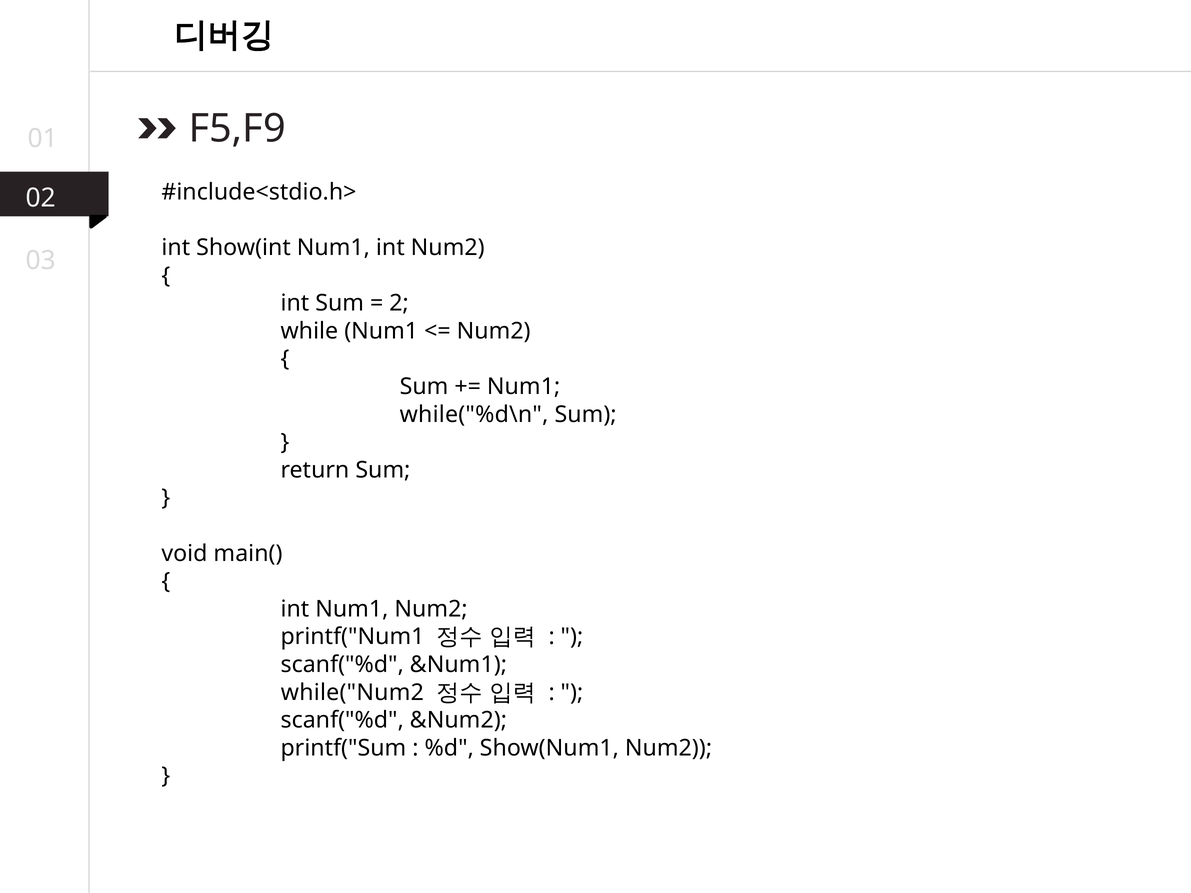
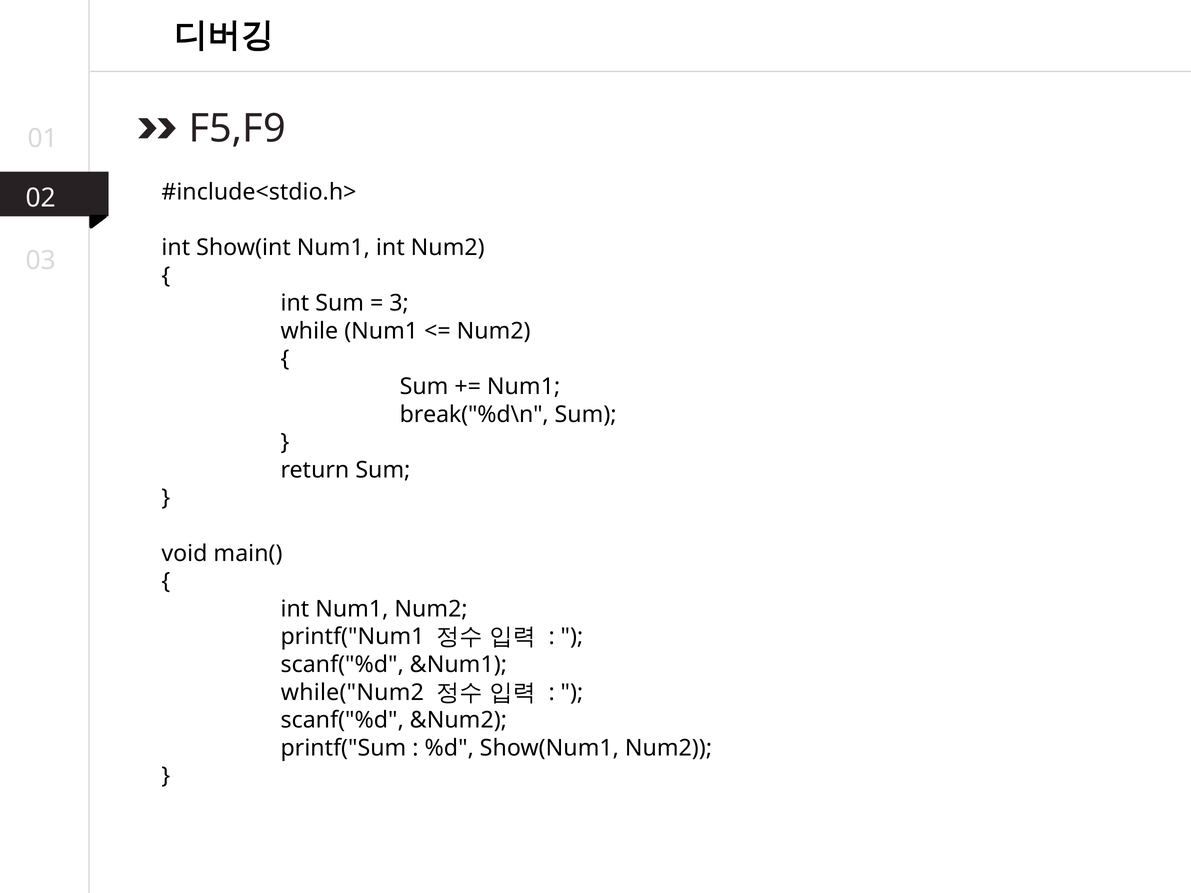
2: 2 -> 3 (399, 303)
while("%d\n: while("%d\n -> break("%d\n (474, 415)
